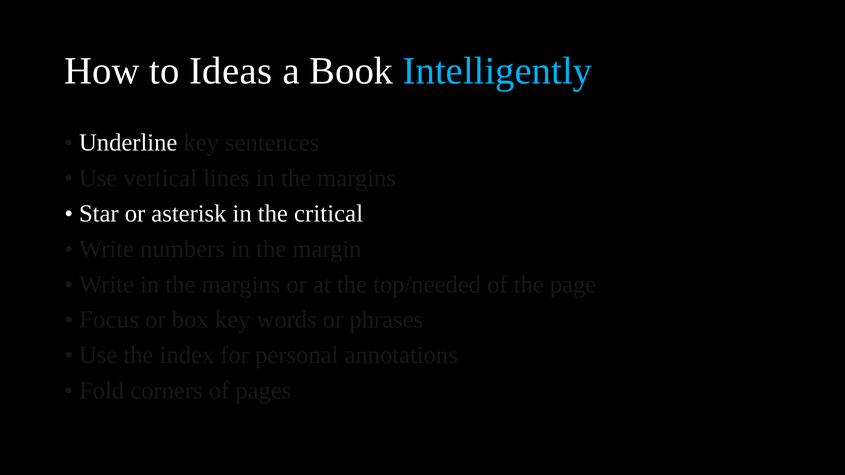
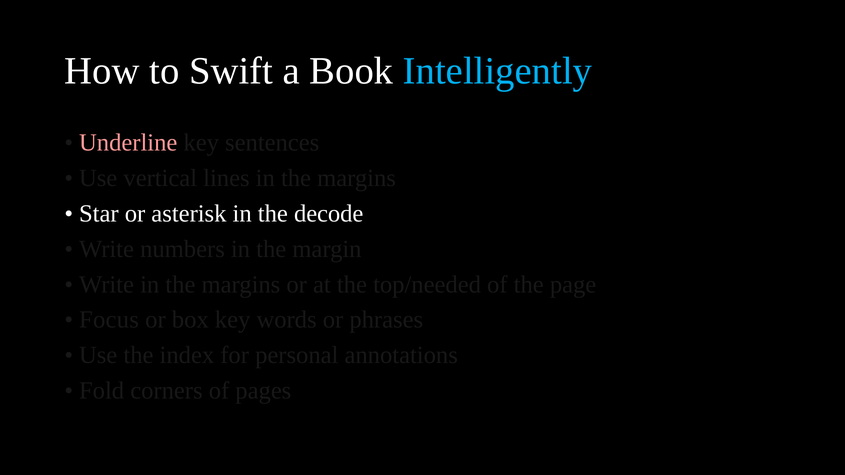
Ideas: Ideas -> Swift (231, 71)
Underline colour: white -> pink (128, 143)
critical: critical -> decode (329, 214)
